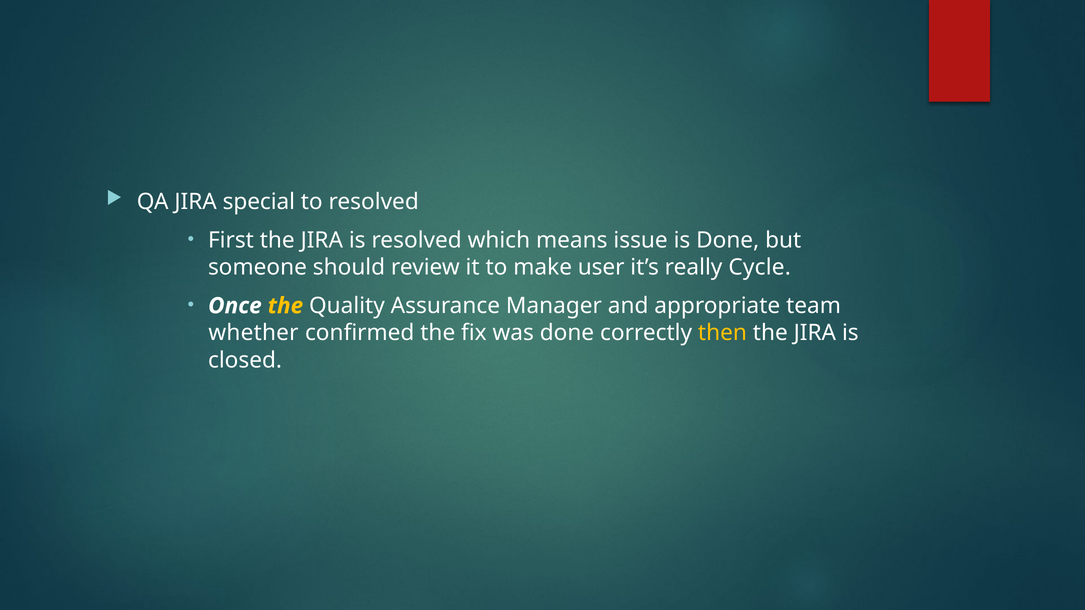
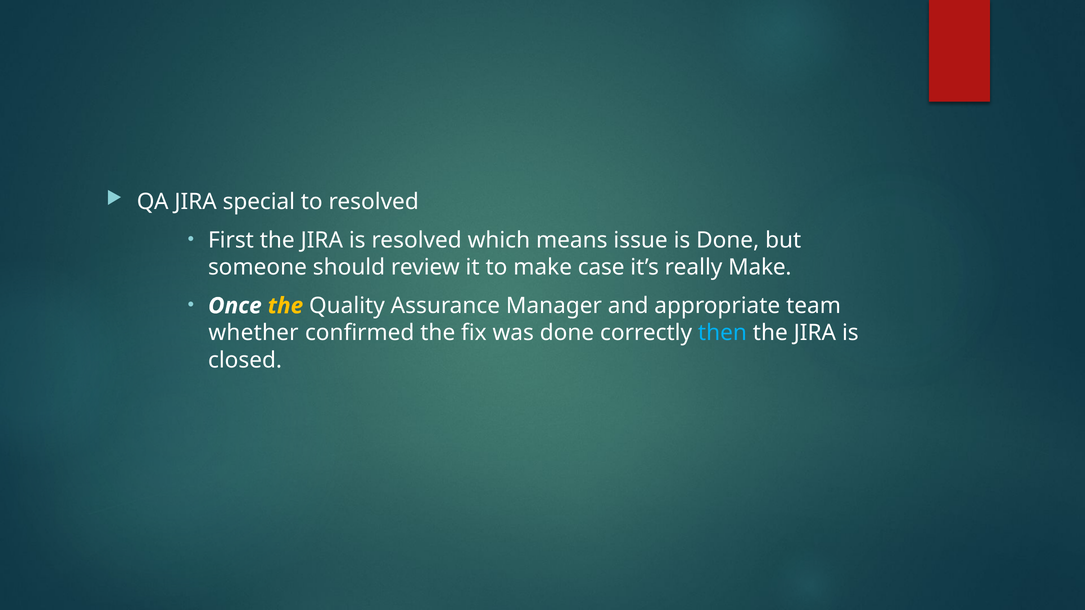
user: user -> case (601, 268)
really Cycle: Cycle -> Make (760, 268)
then colour: yellow -> light blue (722, 333)
